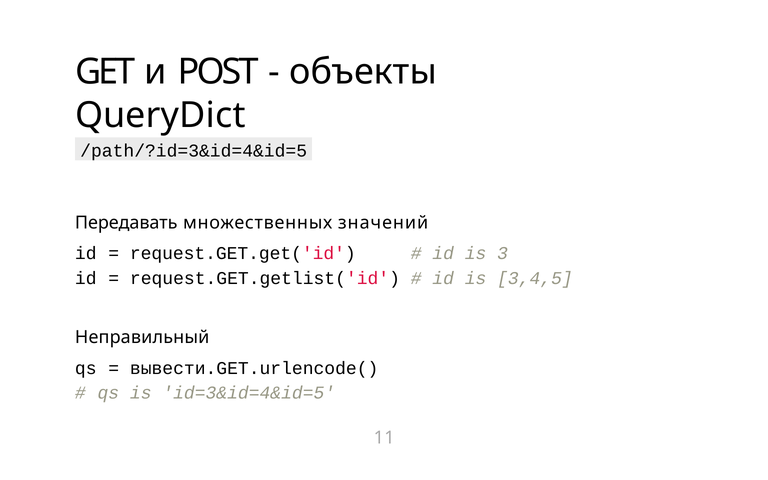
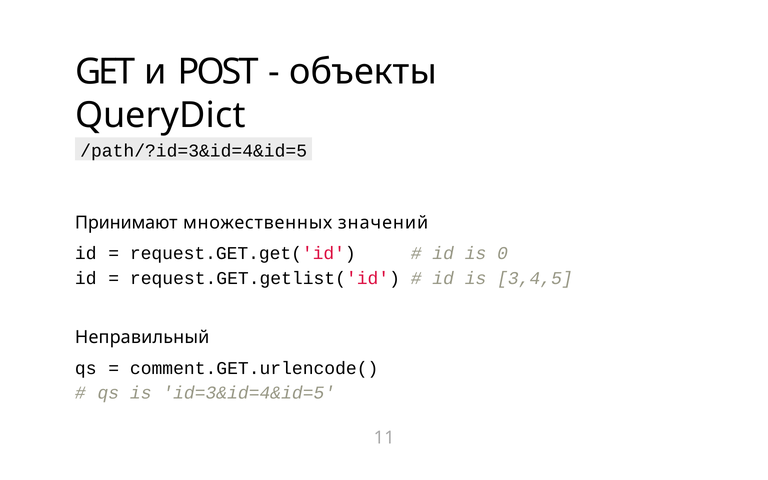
Передавать: Передавать -> Принимают (126, 223)
3: 3 -> 0 (503, 254)
вывести.GET.urlencode(: вывести.GET.urlencode( -> comment.GET.urlencode( (254, 368)
